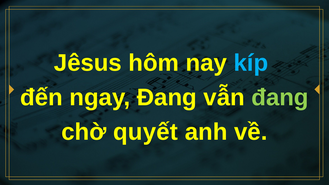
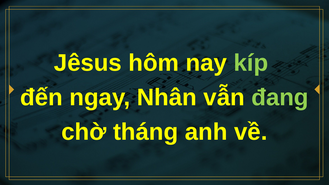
kíp colour: light blue -> light green (251, 63)
ngay Đang: Đang -> Nhân (167, 97)
quyết: quyết -> tháng (146, 132)
